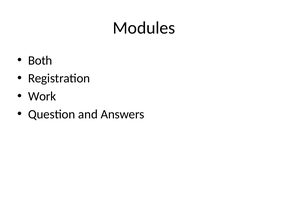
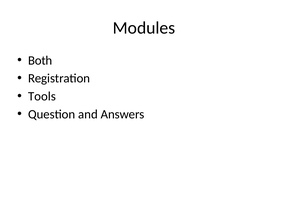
Work: Work -> Tools (42, 96)
